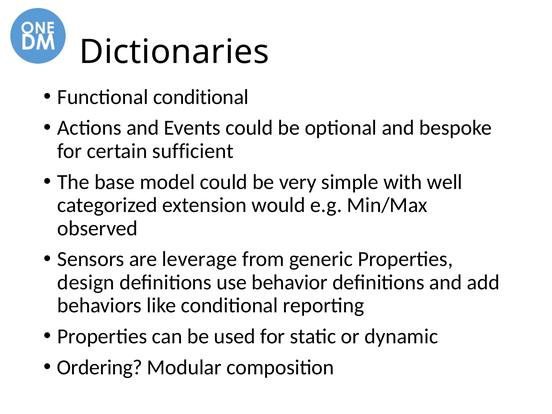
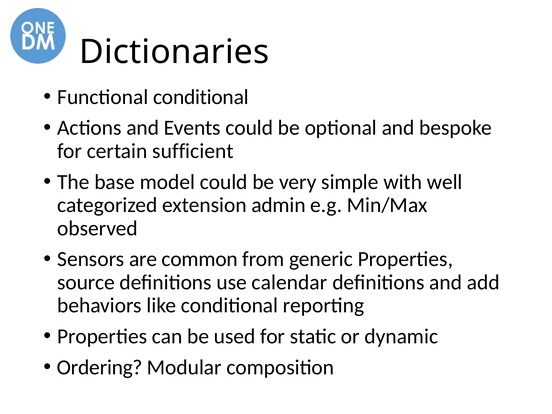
would: would -> admin (279, 205)
leverage: leverage -> common (200, 259)
design: design -> source (86, 282)
behavior: behavior -> calendar (290, 282)
